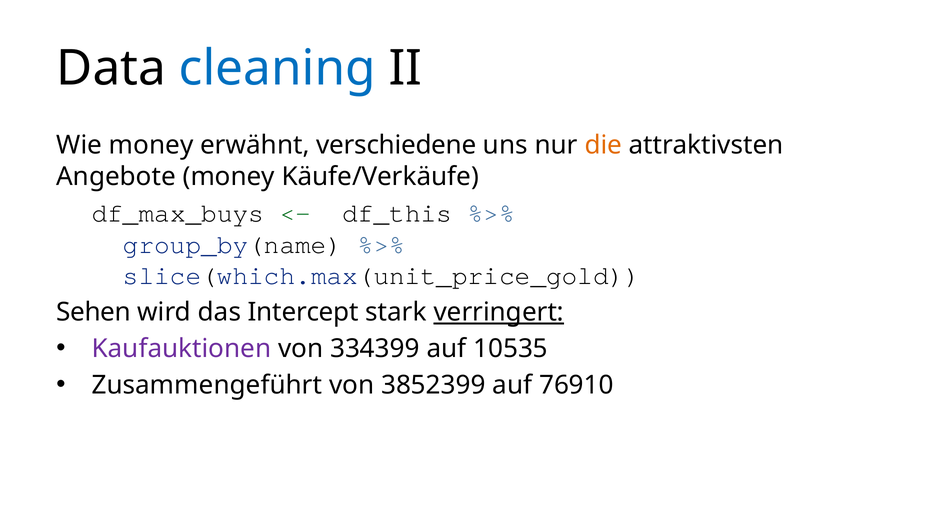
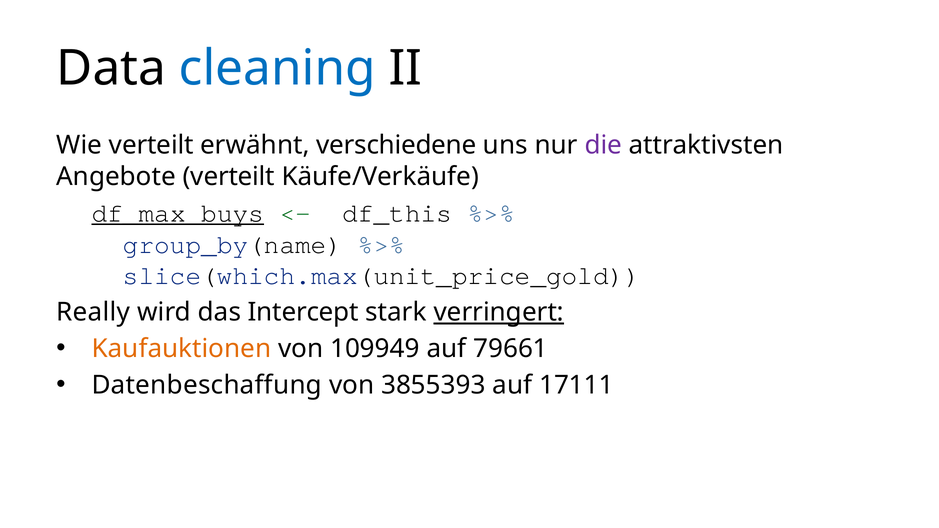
Wie money: money -> verteilt (151, 145)
die colour: orange -> purple (603, 145)
Angebote money: money -> verteilt (229, 177)
df_max_buys underline: none -> present (178, 213)
Sehen: Sehen -> Really (93, 312)
Kaufauktionen colour: purple -> orange (181, 349)
334399: 334399 -> 109949 (375, 349)
10535: 10535 -> 79661 (511, 349)
Zusammengeführt: Zusammengeführt -> Datenbeschaffung (207, 385)
3852399: 3852399 -> 3855393 (433, 385)
76910: 76910 -> 17111 (576, 385)
